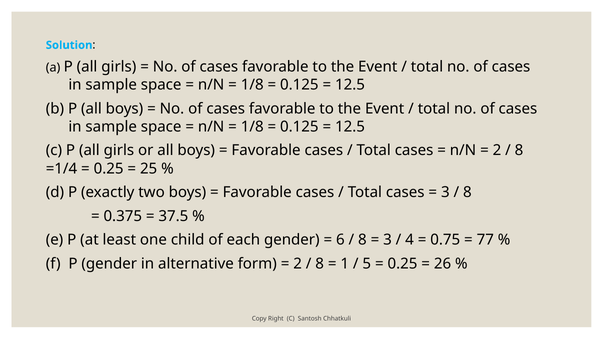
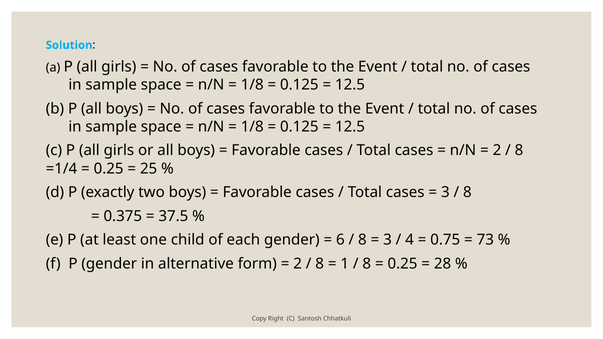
77: 77 -> 73 (485, 240)
5: 5 -> 8 (367, 264)
26: 26 -> 28 (443, 264)
